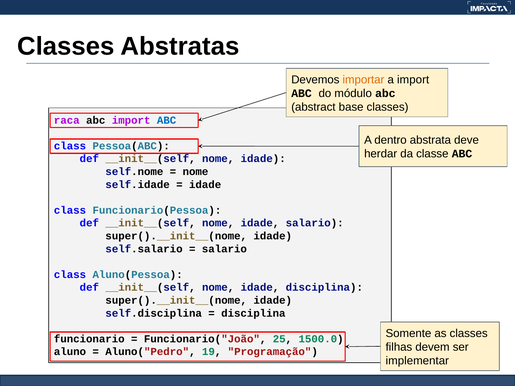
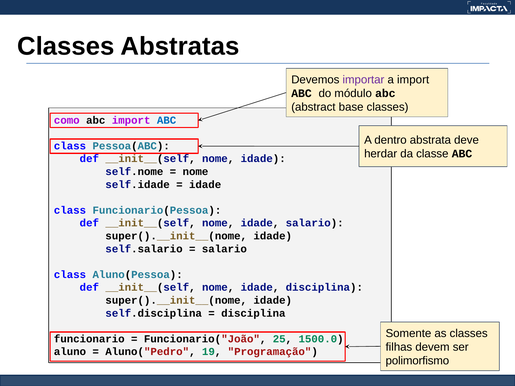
importar colour: orange -> purple (363, 80)
raca: raca -> como (67, 120)
implementar: implementar -> polimorfismo (417, 361)
